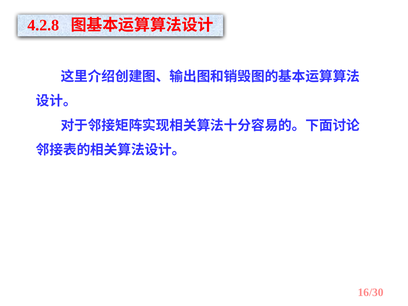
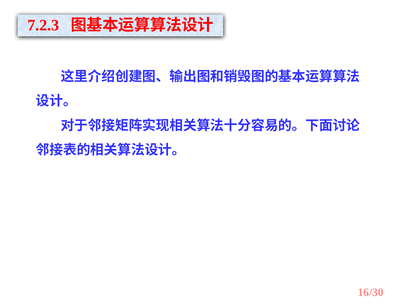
4.2.8: 4.2.8 -> 7.2.3 (43, 25)
